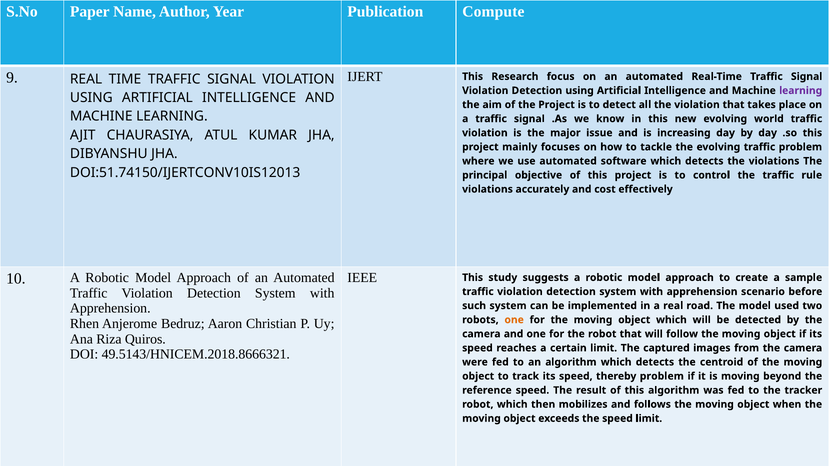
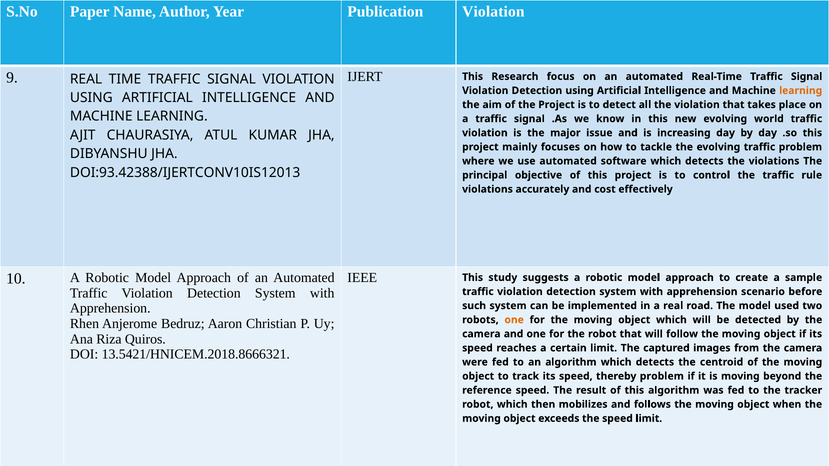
Publication Compute: Compute -> Violation (493, 12)
learning colour: purple -> orange (801, 91)
DOI:51.74150/IJERTCONV10IS12013: DOI:51.74150/IJERTCONV10IS12013 -> DOI:93.42388/IJERTCONV10IS12013 (185, 173)
49.5143/HNICEM.2018.8666321: 49.5143/HNICEM.2018.8666321 -> 13.5421/HNICEM.2018.8666321 (196, 355)
